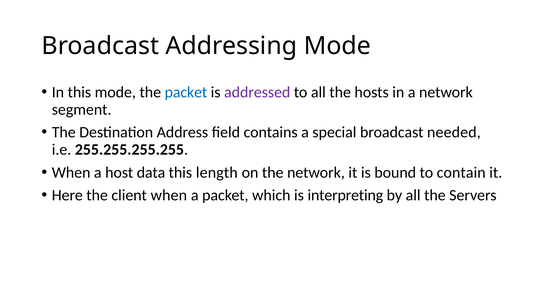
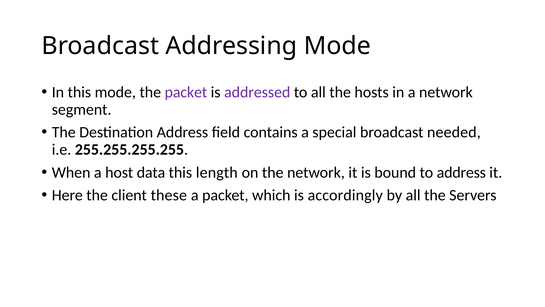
packet colour: blue -> purple (186, 92)
to contain: contain -> address (461, 172)
client when: when -> these (169, 195)
interpreting: interpreting -> accordingly (345, 195)
